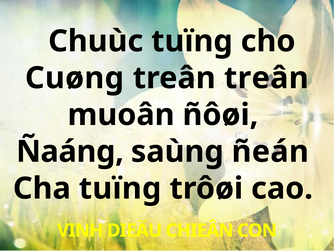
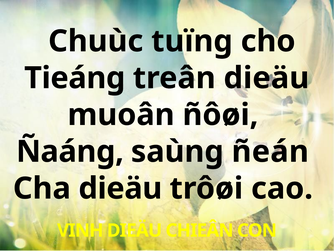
Cuøng: Cuøng -> Tieáng (75, 78)
treân treân: treân -> dieäu (266, 78)
Cha tuïng: tuïng -> dieäu (120, 188)
